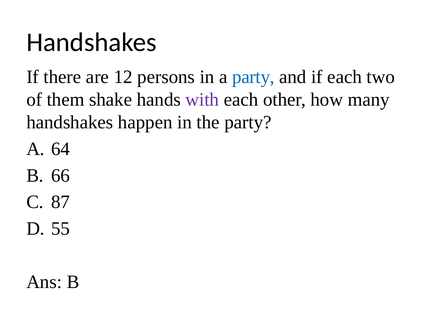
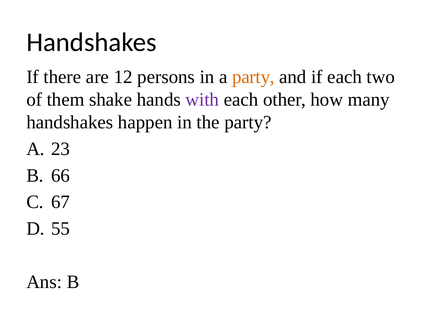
party colour: blue -> orange (253, 77)
64: 64 -> 23 (60, 149)
87: 87 -> 67 (60, 202)
